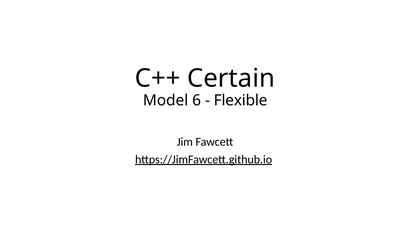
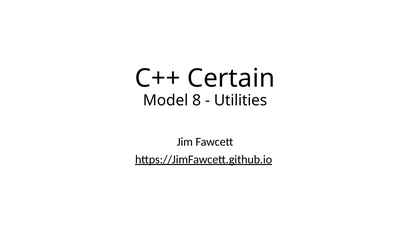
6: 6 -> 8 (197, 100)
Flexible: Flexible -> Utilities (241, 100)
